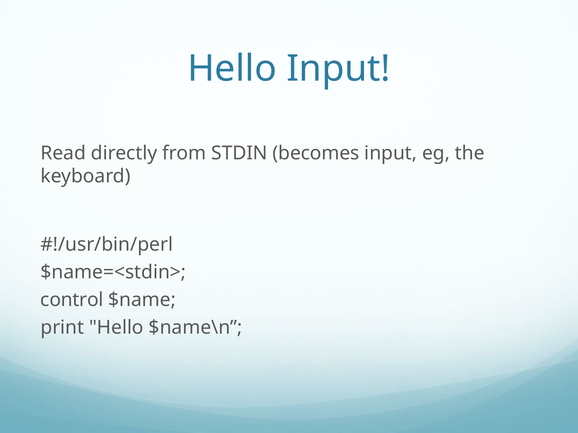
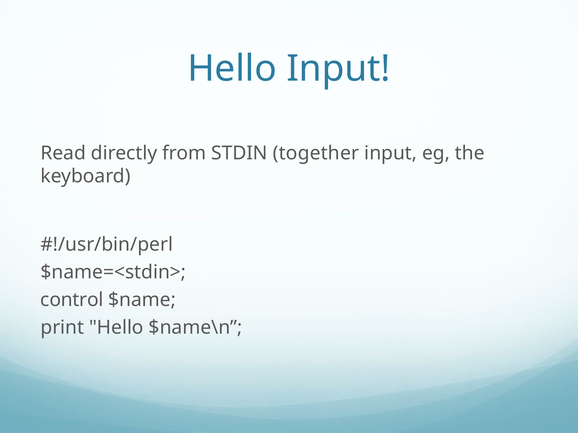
becomes: becomes -> together (316, 153)
